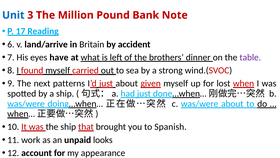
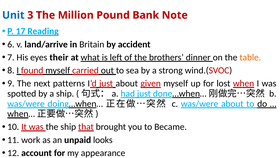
have: have -> their (59, 57)
table colour: purple -> orange (250, 57)
Spanish: Spanish -> Became (171, 126)
